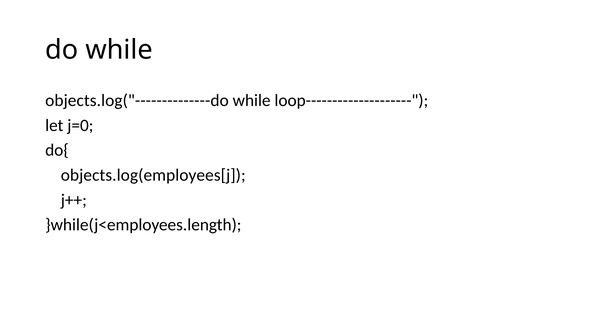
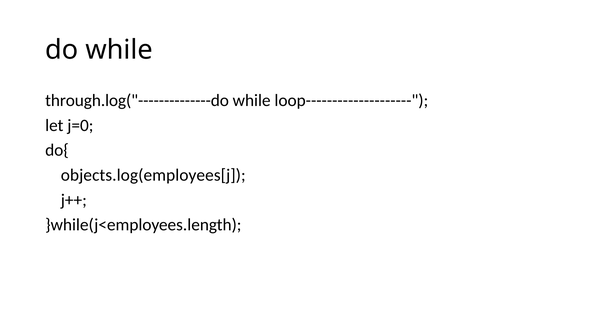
objects.log("--------------do: objects.log("--------------do -> through.log("--------------do (137, 100)
